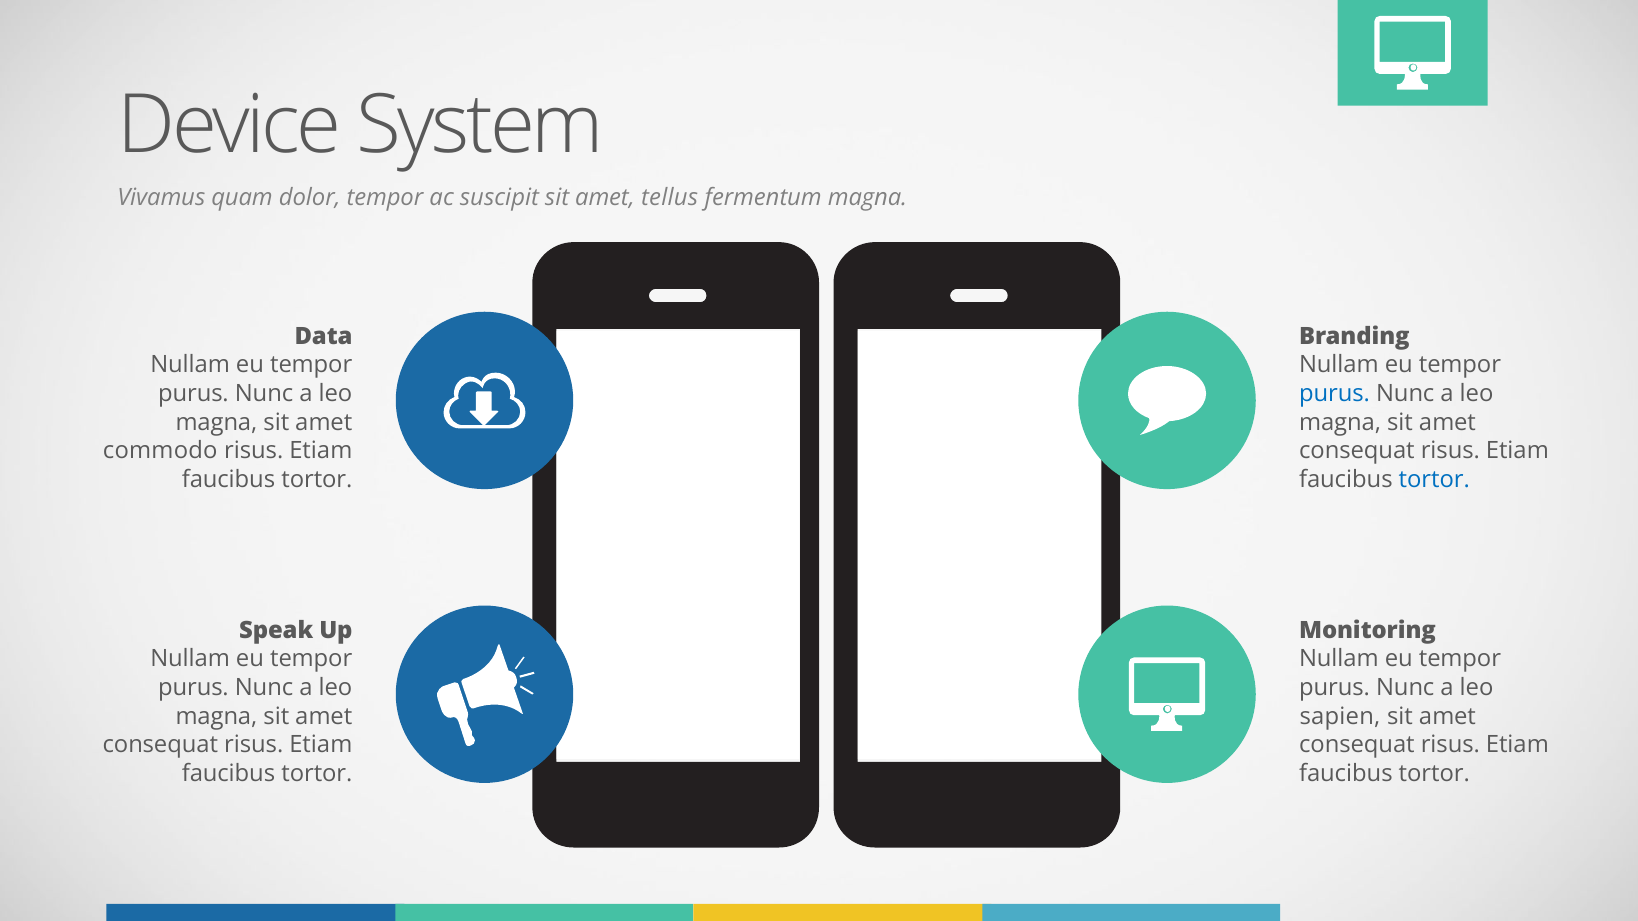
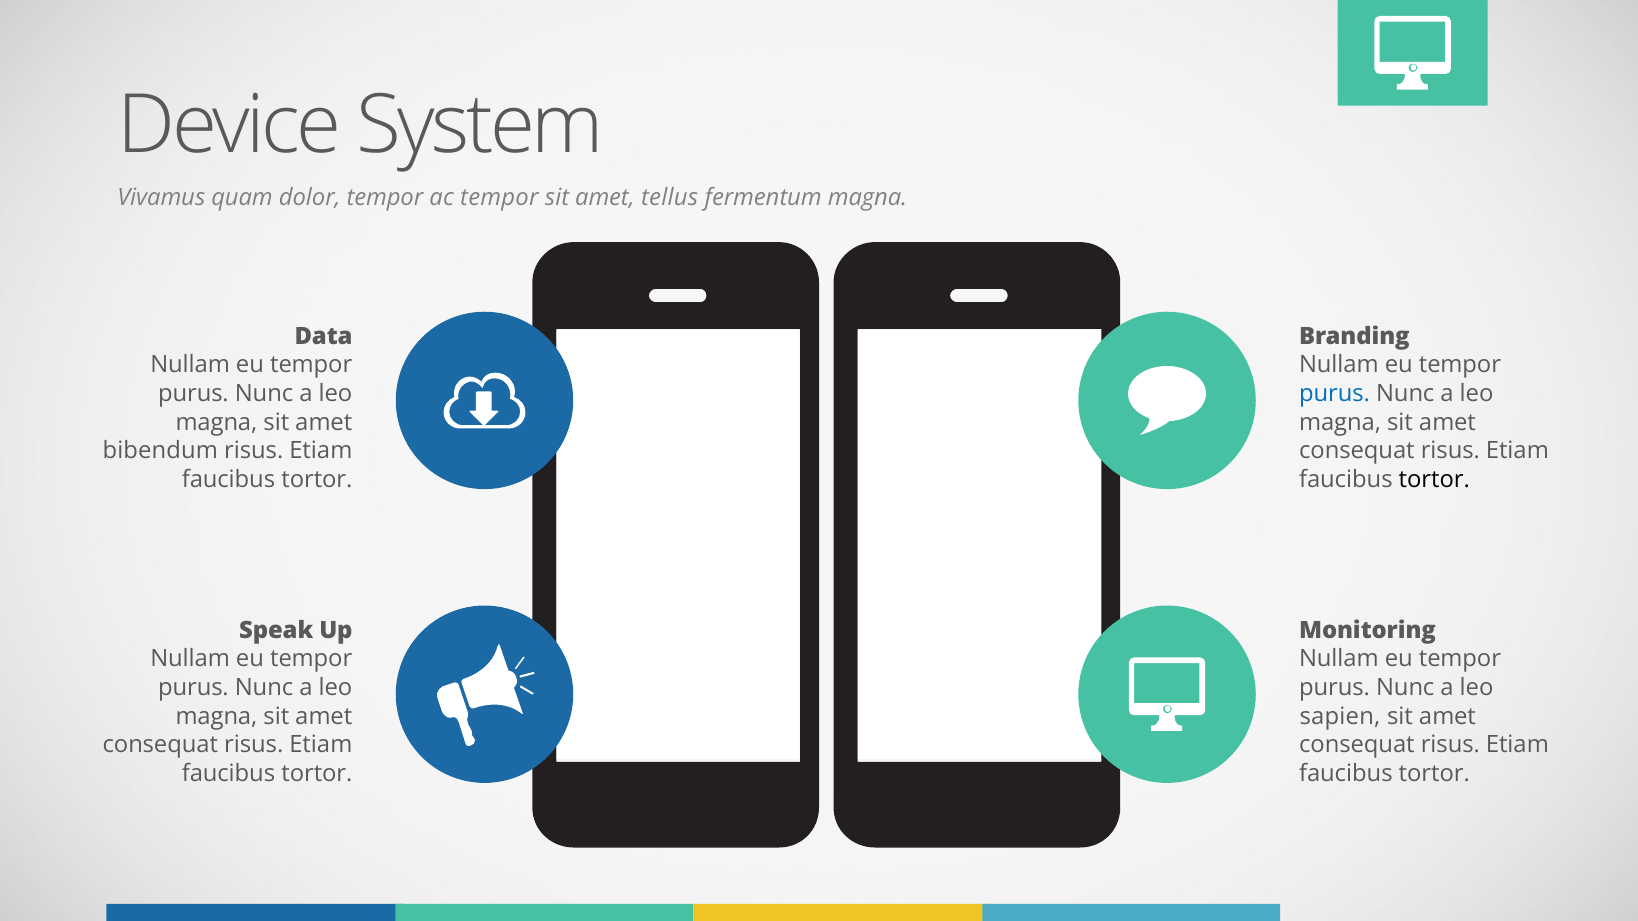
ac suscipit: suscipit -> tempor (499, 197)
commodo: commodo -> bibendum (160, 451)
tortor colour: blue -> black (1434, 480)
